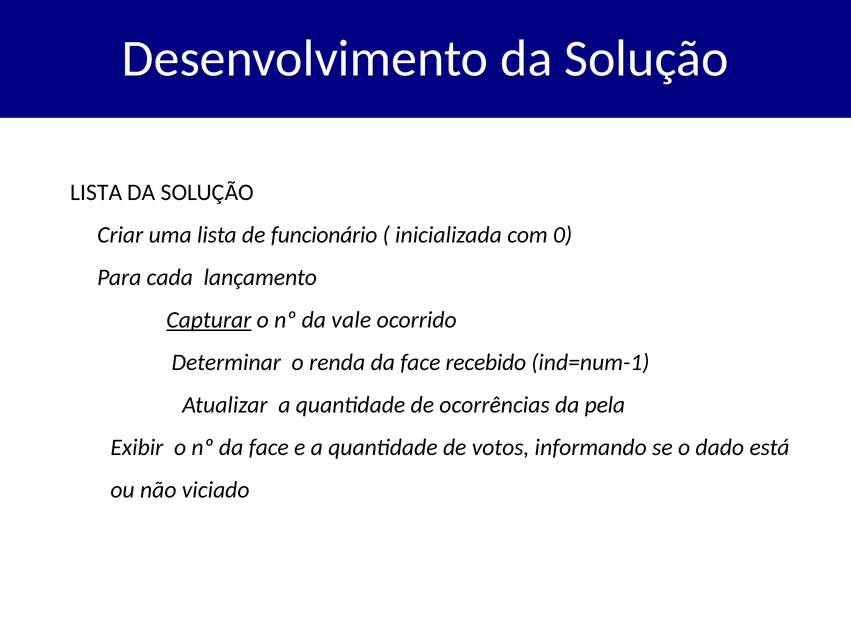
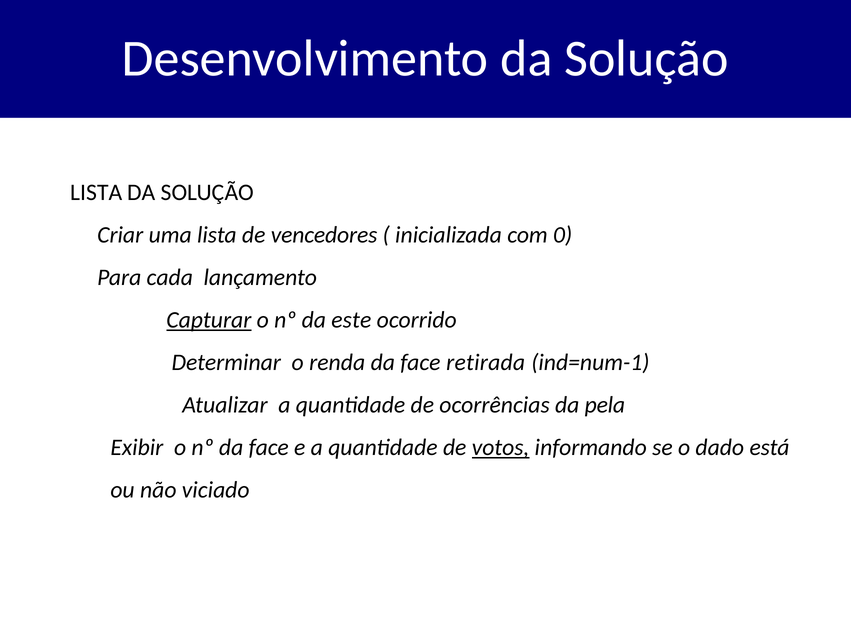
funcionário: funcionário -> vencedores (324, 235)
vale: vale -> este (351, 320)
recebido: recebido -> retirada (486, 363)
votos underline: none -> present (501, 448)
